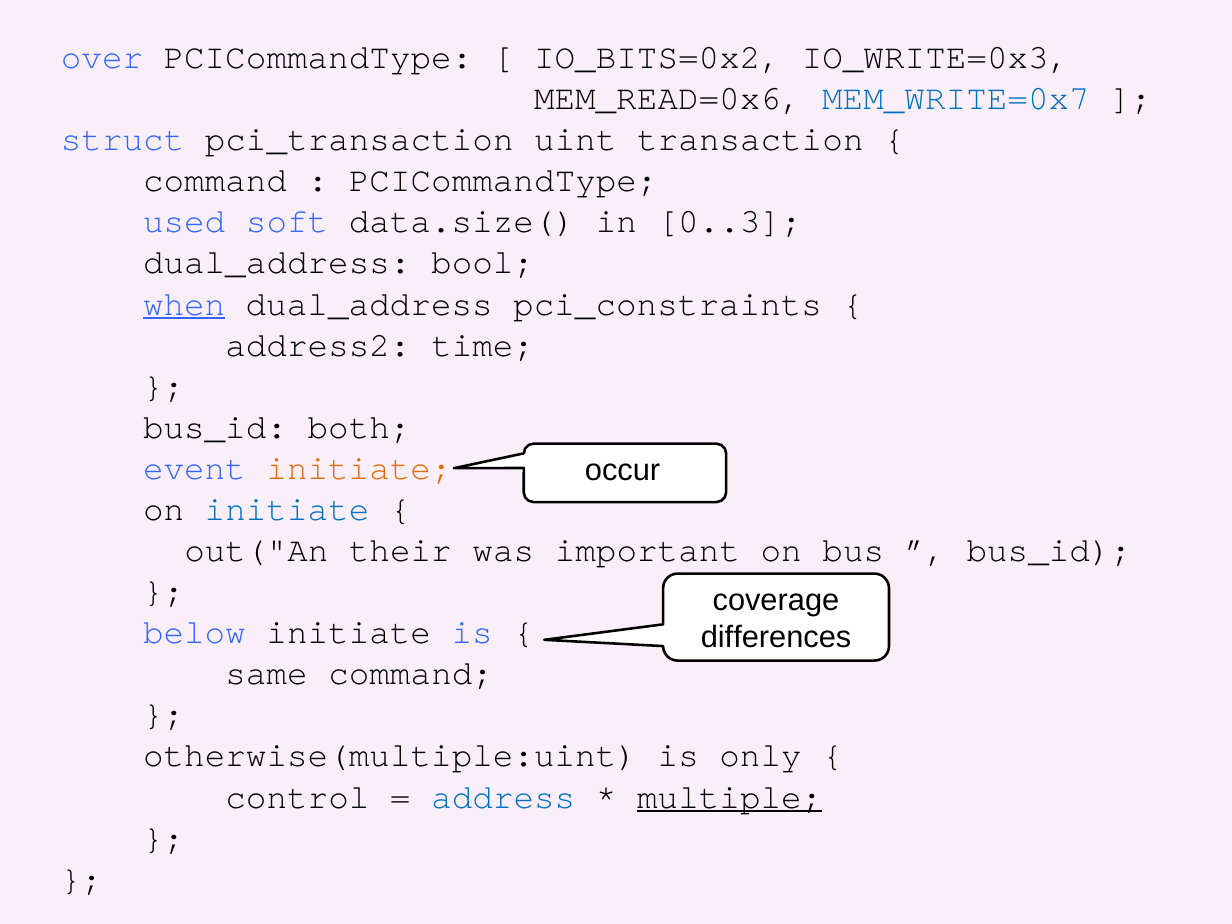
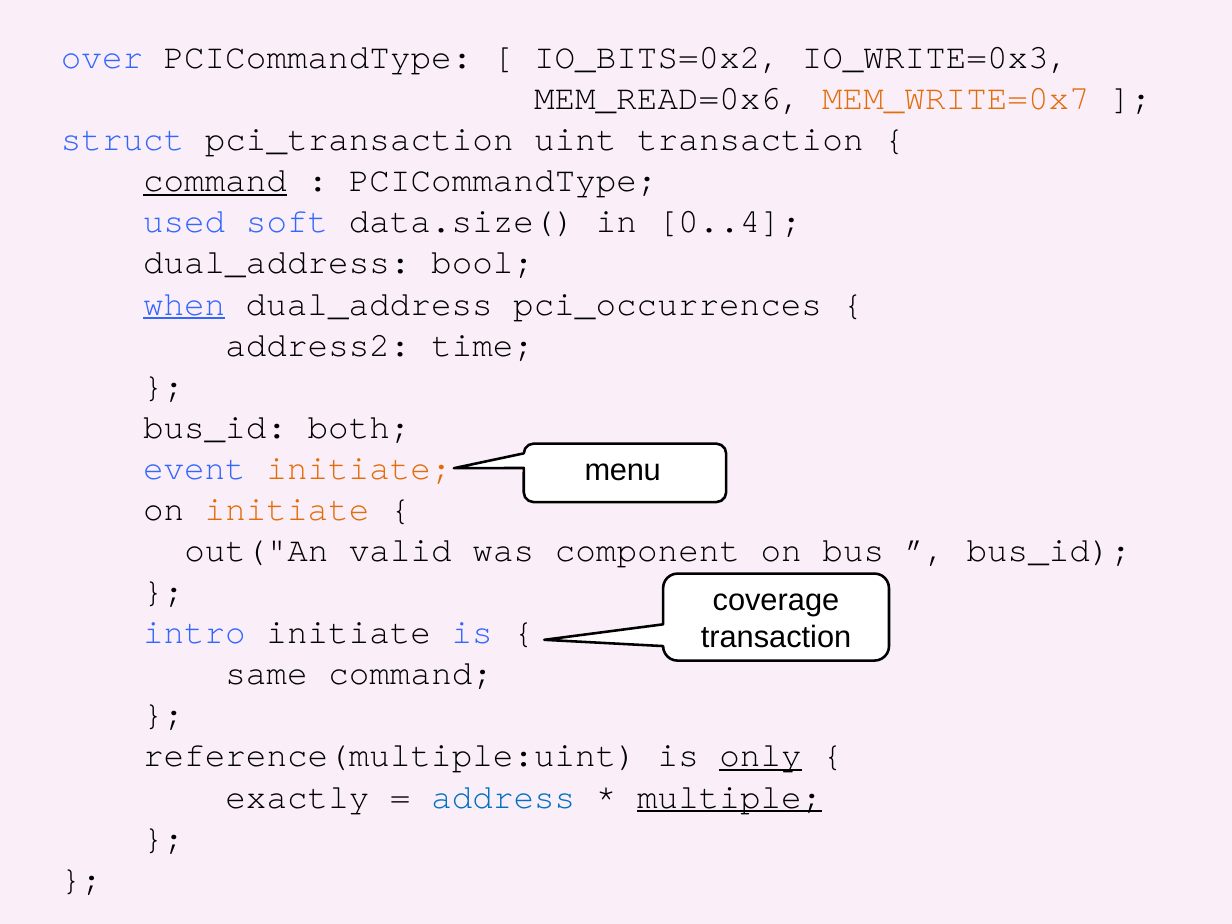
MEM_WRITE=0x7 colour: blue -> orange (956, 98)
command underline: none -> present (215, 180)
0..3: 0..3 -> 0..4 (730, 222)
pci_constraints: pci_constraints -> pci_occurrences (668, 304)
occur: occur -> menu (623, 470)
initiate colour: blue -> orange (287, 509)
their: their -> valid (400, 550)
important: important -> component (647, 550)
below: below -> intro (194, 632)
differences: differences -> transaction (776, 637)
otherwise(multiple:uint: otherwise(multiple:uint -> reference(multiple:uint (390, 756)
only underline: none -> present (761, 756)
control: control -> exactly (297, 797)
